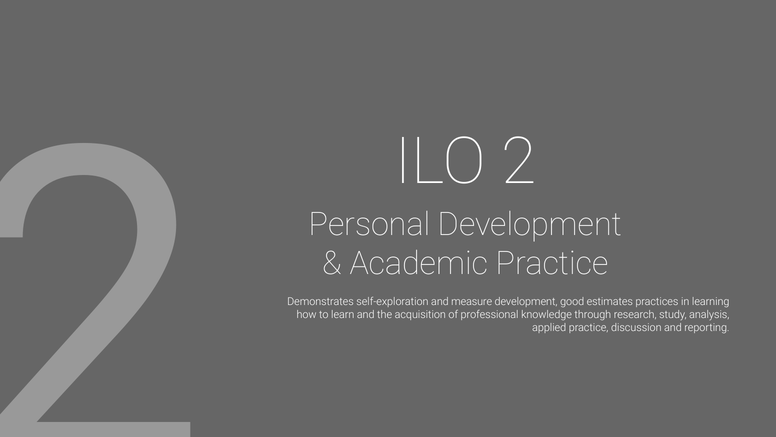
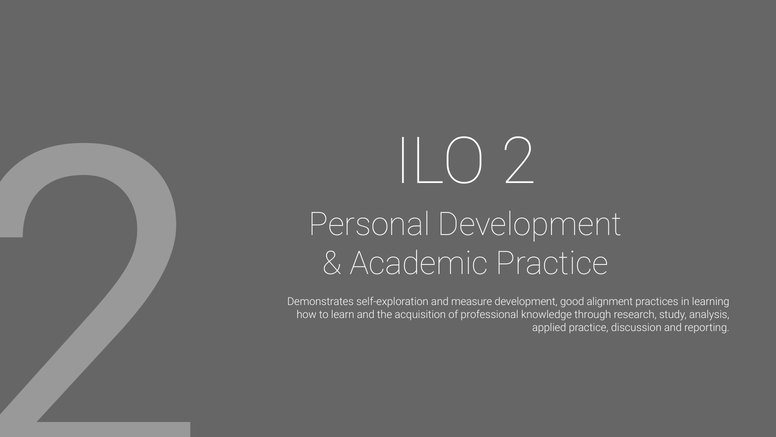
estimates: estimates -> alignment (610, 301)
